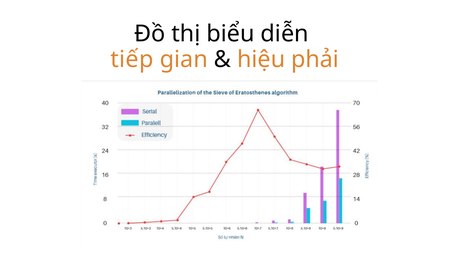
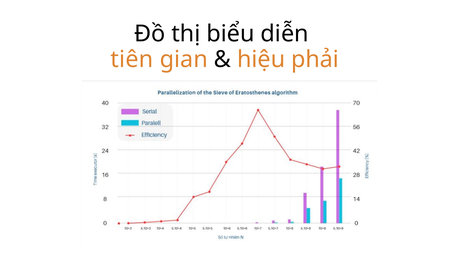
tiếp: tiếp -> tiên (132, 59)
